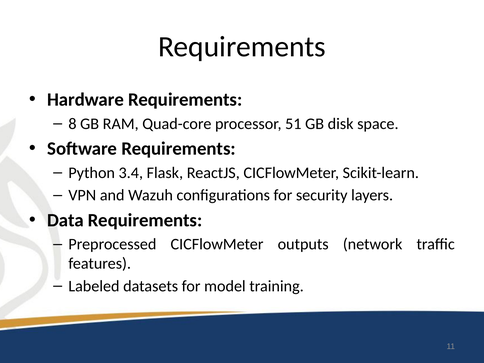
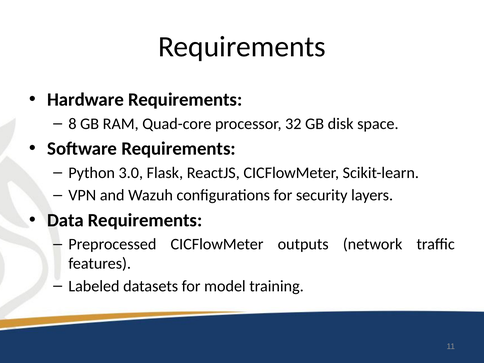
51: 51 -> 32 (293, 124)
3.4: 3.4 -> 3.0 (131, 173)
